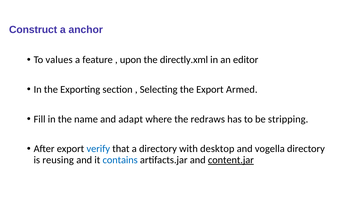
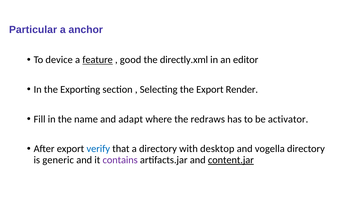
Construct: Construct -> Particular (33, 30)
values: values -> device (59, 60)
feature underline: none -> present (98, 60)
upon: upon -> good (131, 60)
Armed: Armed -> Render (242, 90)
stripping: stripping -> activator (288, 119)
reusing: reusing -> generic (58, 160)
contains colour: blue -> purple (120, 160)
